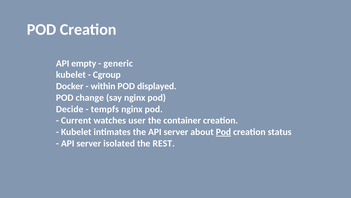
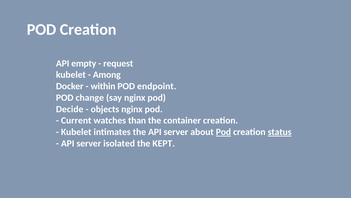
generic: generic -> request (118, 63)
Cgroup: Cgroup -> Among (107, 75)
displayed: displayed -> endpoint (157, 86)
tempfs: tempfs -> objects (105, 109)
user: user -> than (137, 120)
status underline: none -> present (280, 132)
REST: REST -> KEPT (164, 143)
